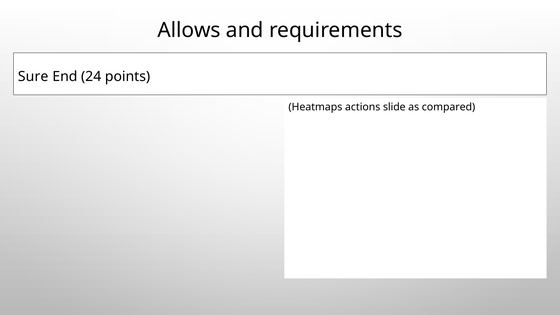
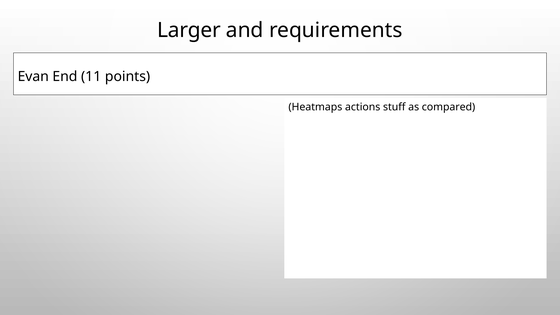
Allows: Allows -> Larger (189, 30)
Sure: Sure -> Evan (33, 76)
24: 24 -> 11 (91, 76)
slide: slide -> stuff (394, 107)
